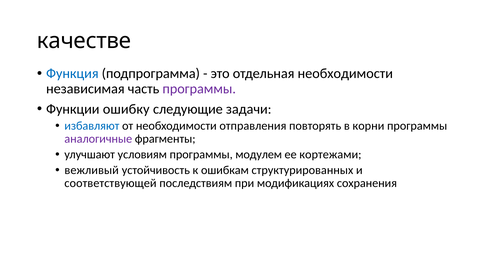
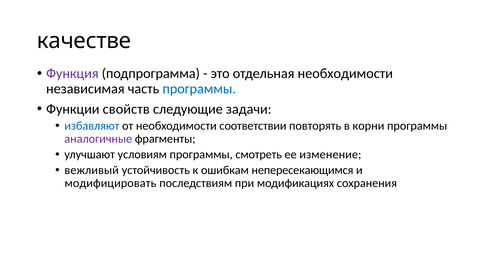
Функция colour: blue -> purple (72, 74)
программы colour: purple -> blue (199, 89)
ошибку: ошибку -> свойств (126, 109)
отправления: отправления -> соответствии (253, 126)
модулем: модулем -> смотреть (259, 155)
кортежами: кортежами -> изменение (330, 155)
структурированных: структурированных -> непересекающимся (302, 170)
соответствующей: соответствующей -> модифицировать (110, 184)
